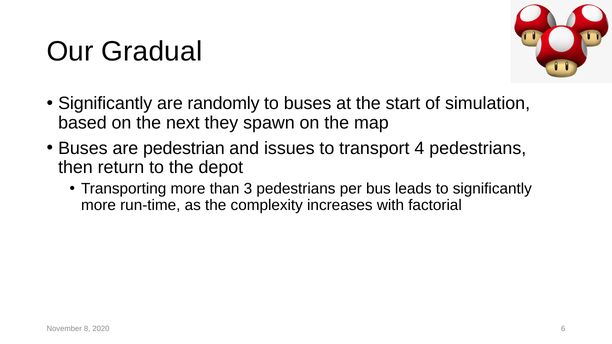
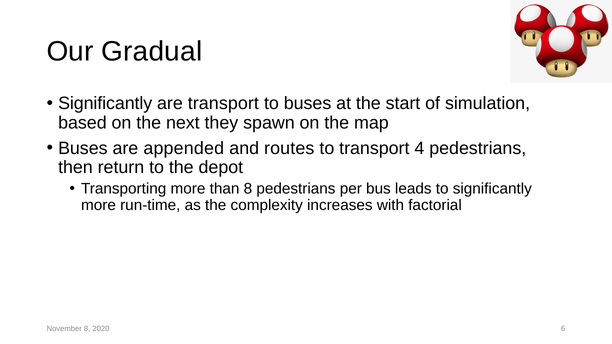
are randomly: randomly -> transport (223, 103)
pedestrian: pedestrian -> appended (184, 148)
issues: issues -> routes (289, 148)
than 3: 3 -> 8 (248, 189)
